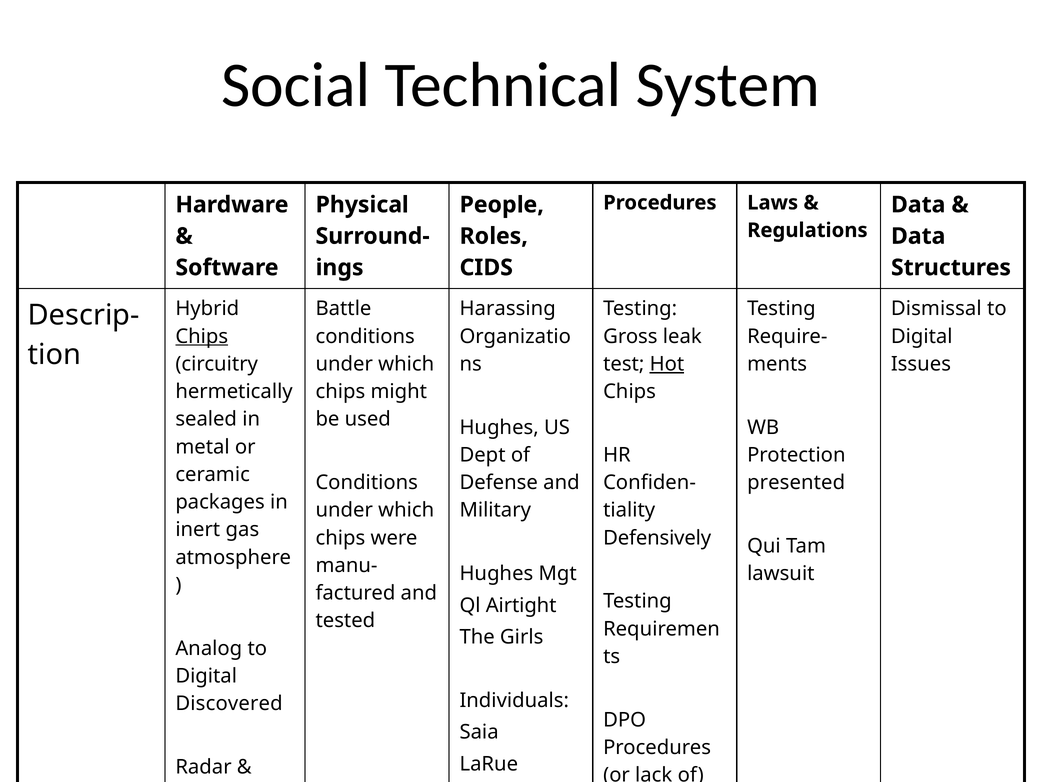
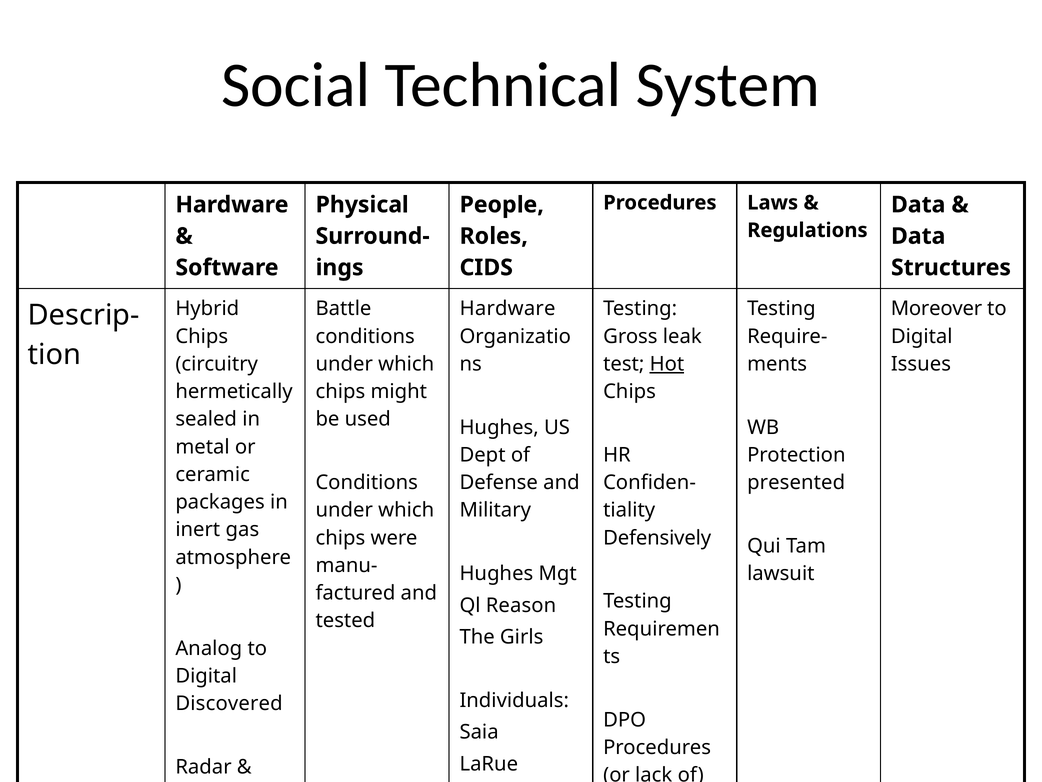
Harassing: Harassing -> Hardware (508, 309)
Dismissal: Dismissal -> Moreover (936, 309)
Chips underline: present -> none (202, 336)
Airtight: Airtight -> Reason (521, 605)
